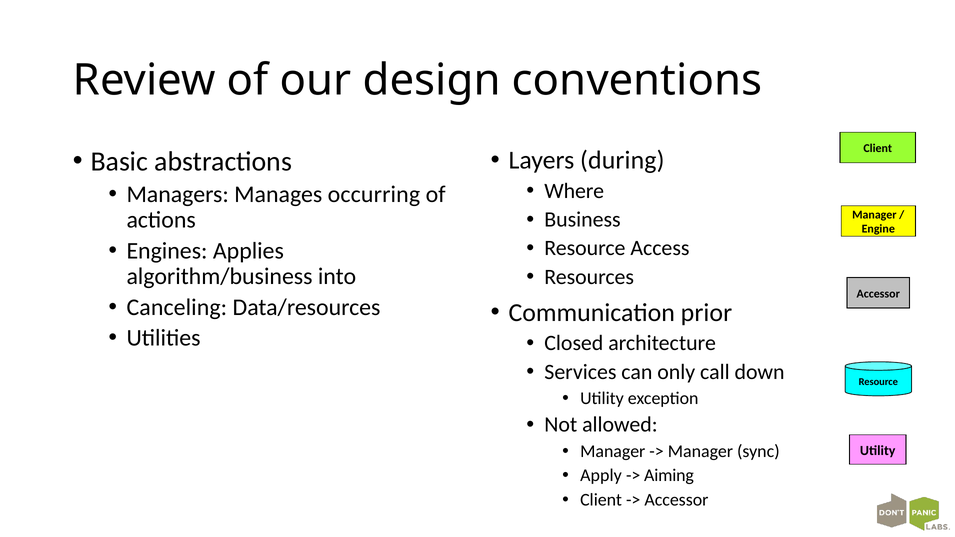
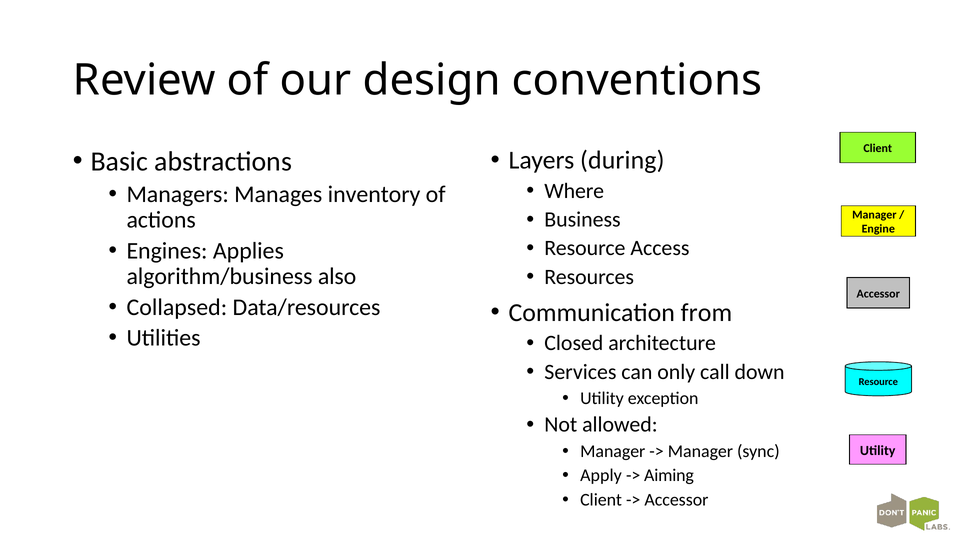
occurring: occurring -> inventory (374, 194)
into: into -> also (337, 277)
Canceling: Canceling -> Collapsed (177, 307)
prior: prior -> from (706, 313)
